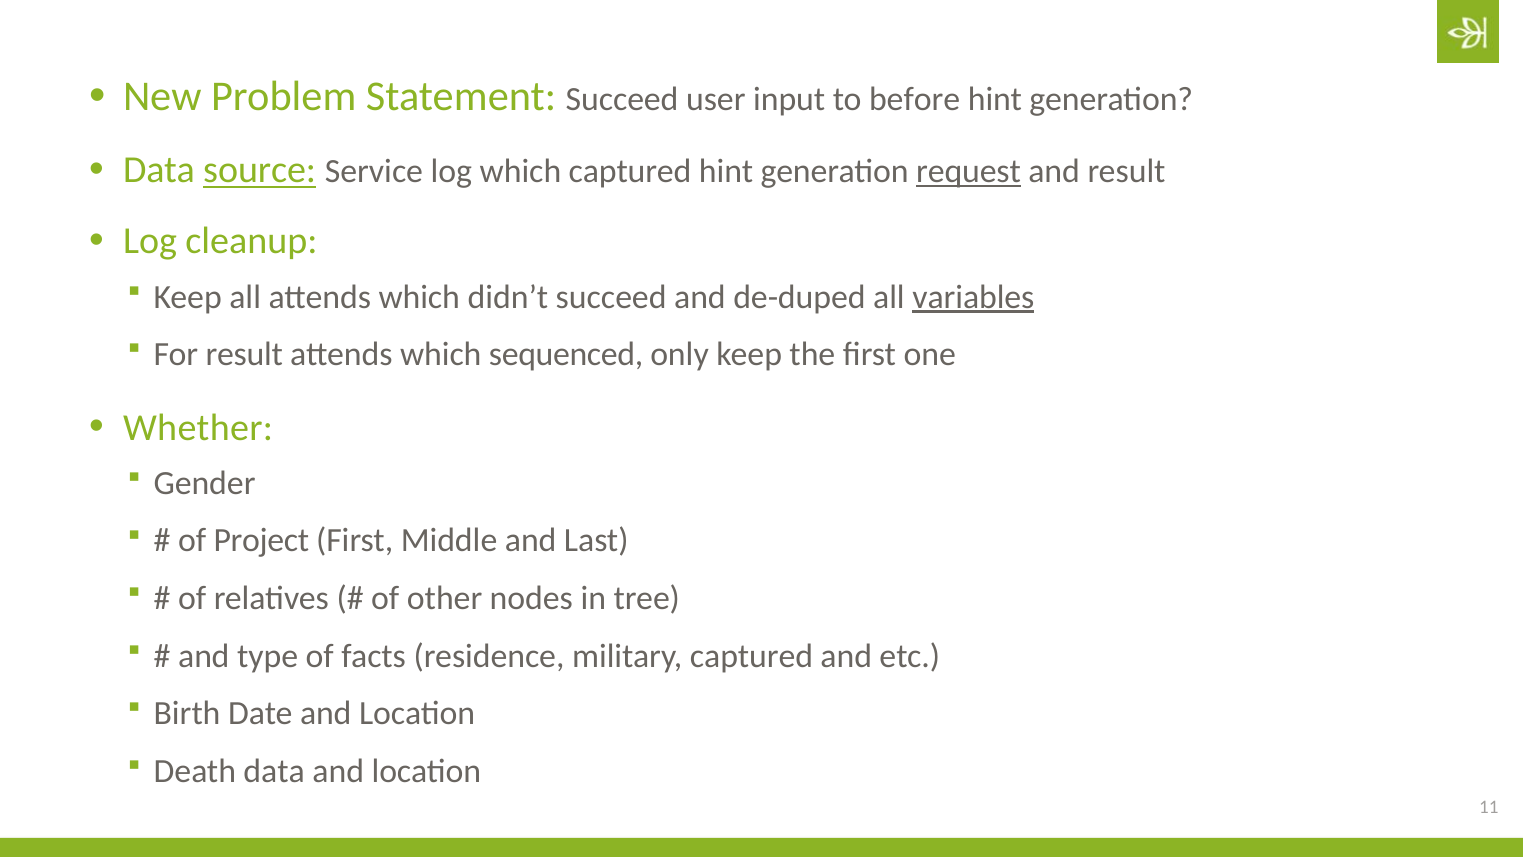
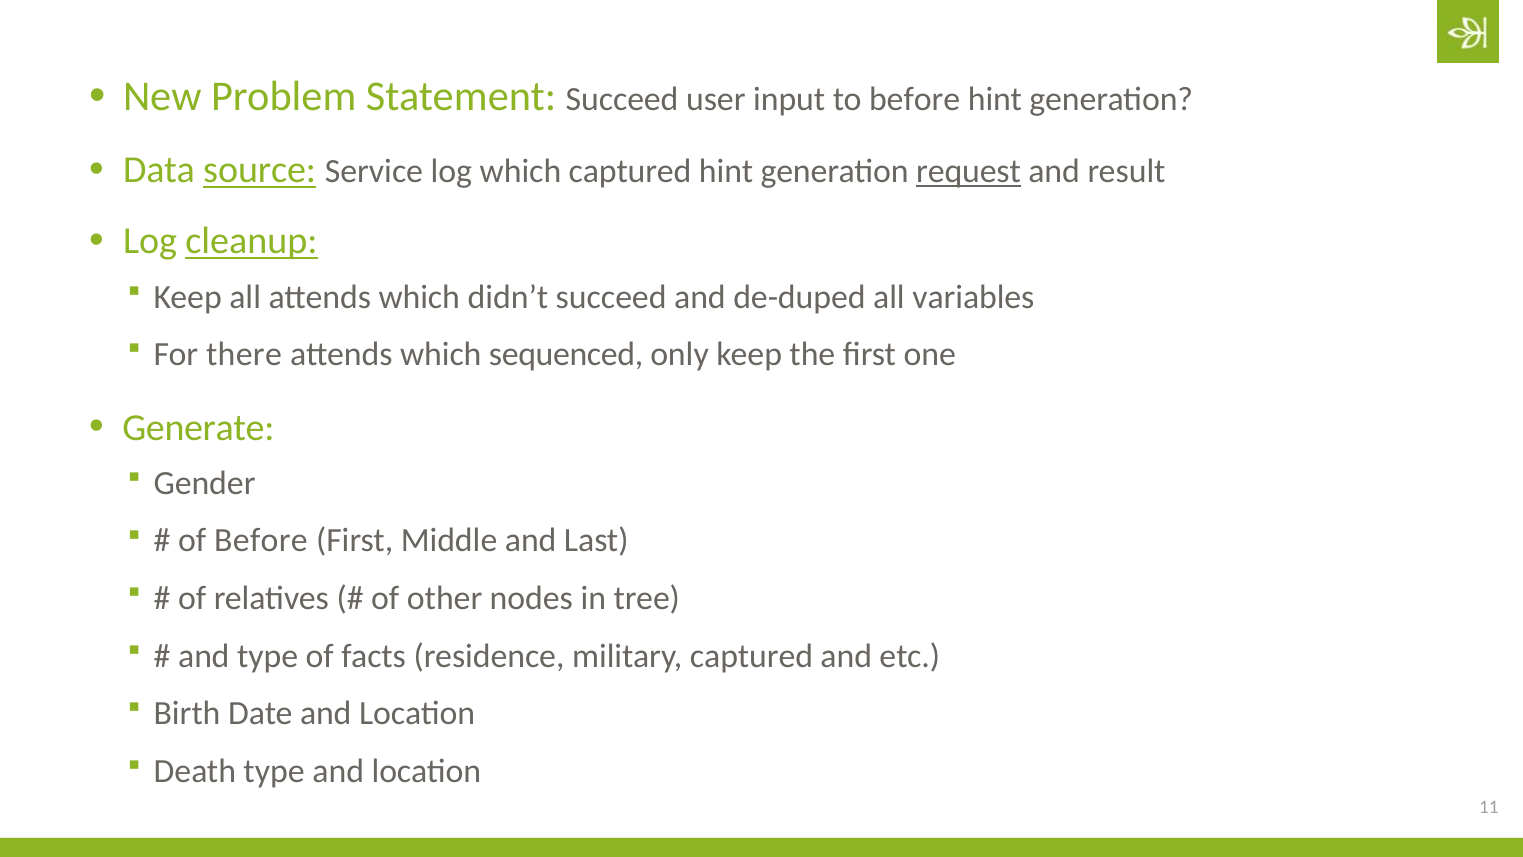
cleanup underline: none -> present (251, 241)
variables underline: present -> none (973, 297)
For result: result -> there (244, 354)
Whether: Whether -> Generate (198, 427)
of Project: Project -> Before (261, 541)
Death data: data -> type (274, 771)
